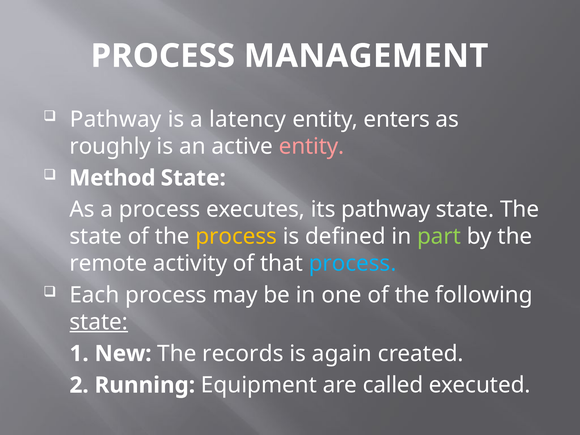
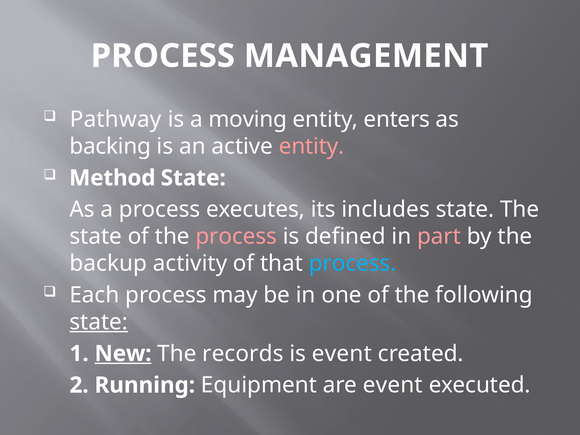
latency: latency -> moving (248, 119)
roughly: roughly -> backing (110, 146)
its pathway: pathway -> includes (386, 210)
process colour: yellow -> pink (236, 237)
part colour: light green -> pink (439, 237)
remote: remote -> backup (108, 264)
New underline: none -> present (123, 354)
is again: again -> event (342, 354)
are called: called -> event (393, 385)
